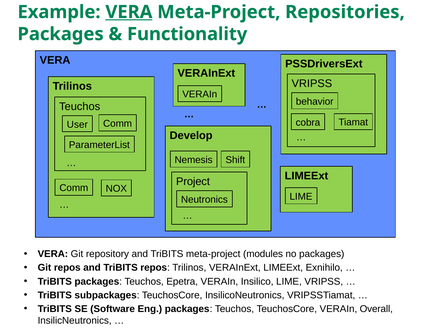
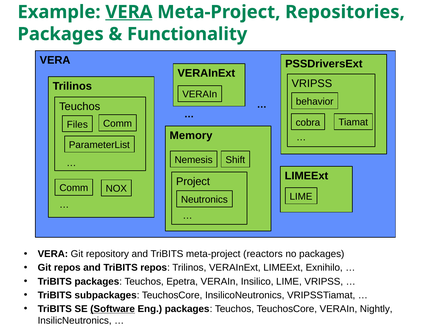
User: User -> Files (77, 125)
Develop: Develop -> Memory (191, 136)
modules: modules -> reactors (263, 254)
Software underline: none -> present (113, 309)
Overall: Overall -> Nightly (376, 309)
